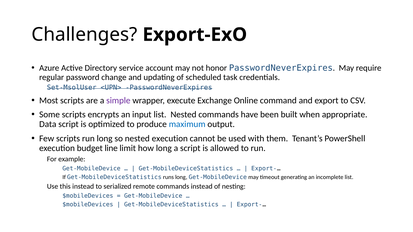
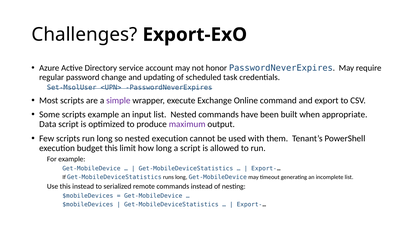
scripts encrypts: encrypts -> example (103, 115)
maximum colour: blue -> purple (187, 124)
budget line: line -> this (111, 148)
